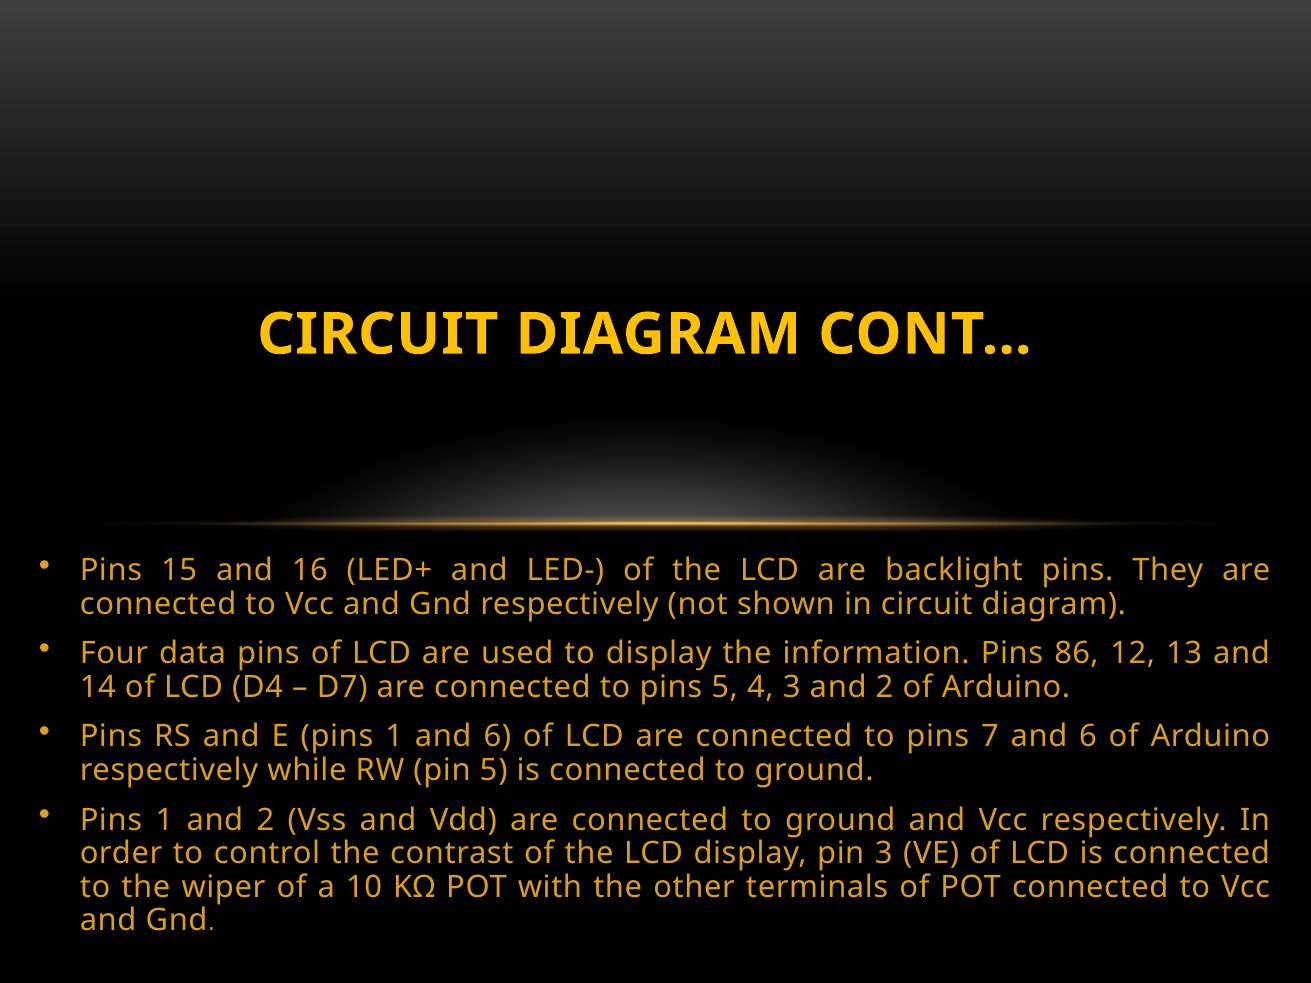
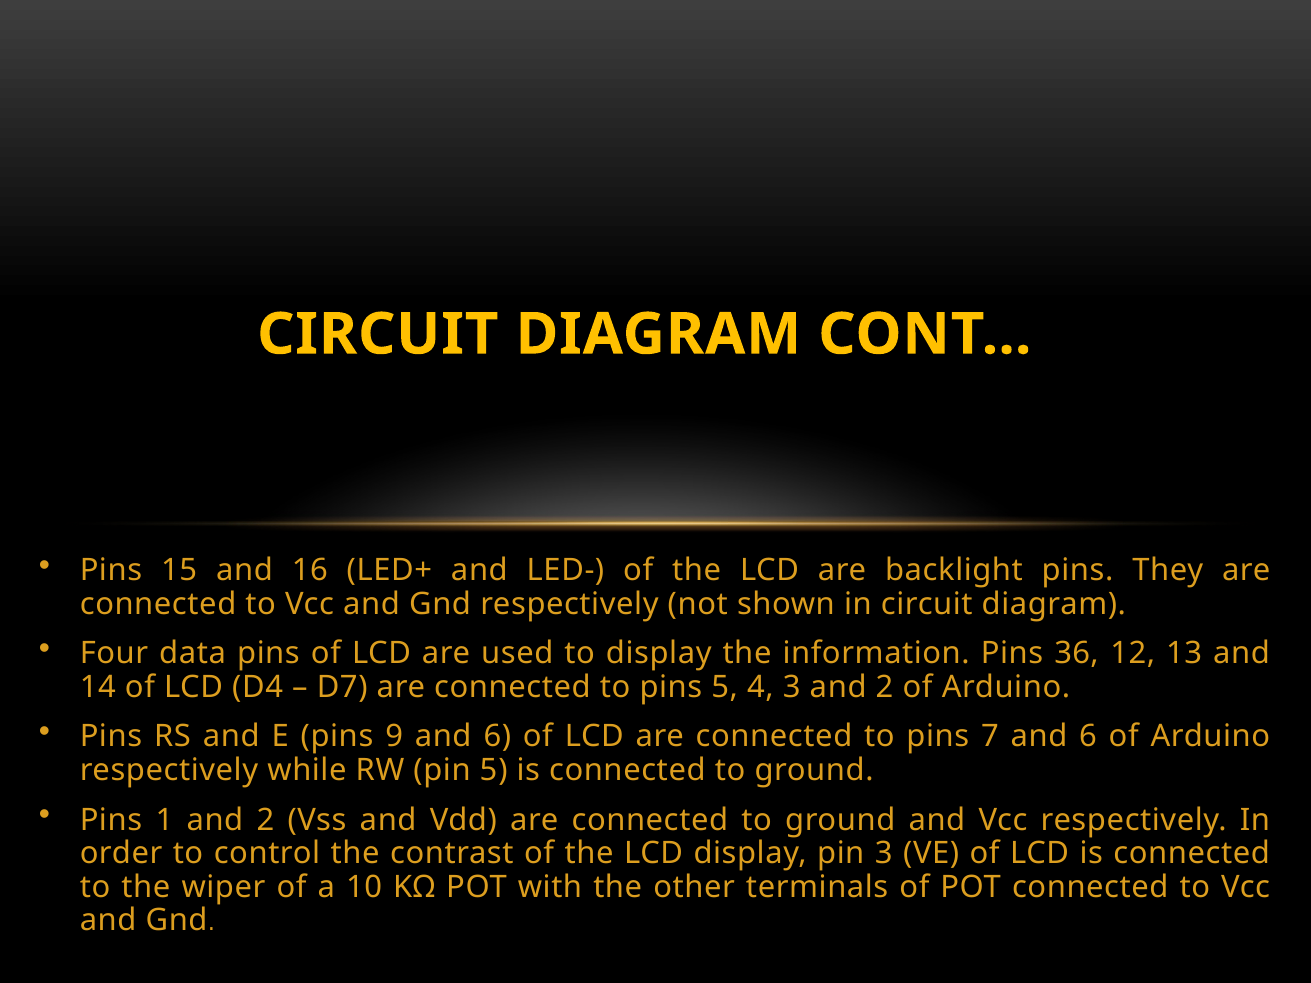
86: 86 -> 36 (1077, 654)
E pins 1: 1 -> 9 (394, 737)
